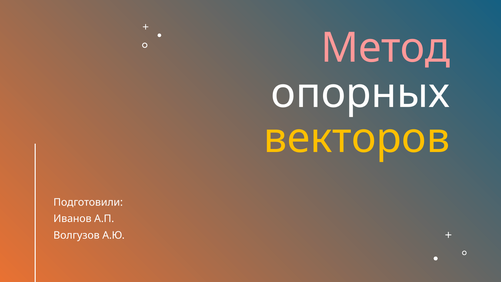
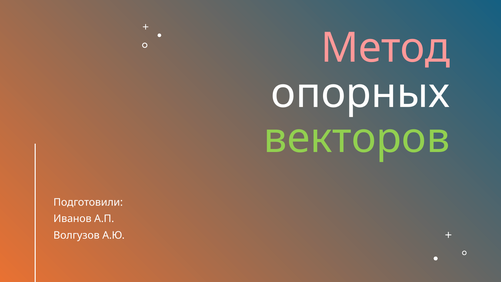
векторов colour: yellow -> light green (357, 138)
